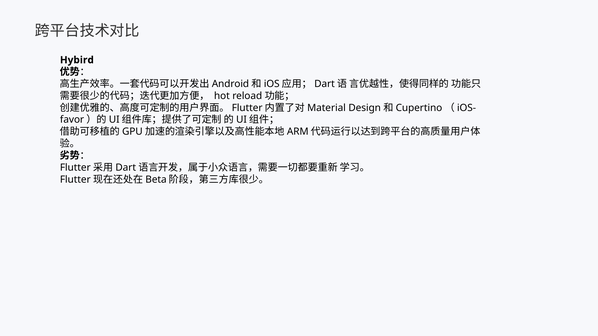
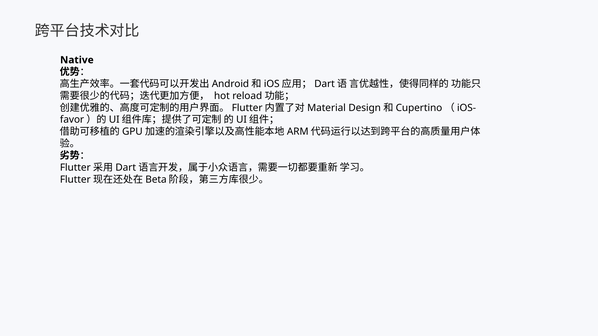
Hybird: Hybird -> Native (77, 60)
